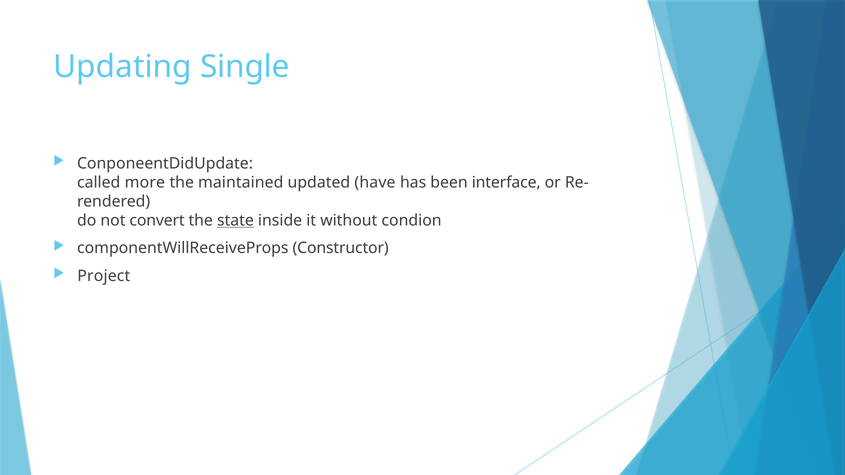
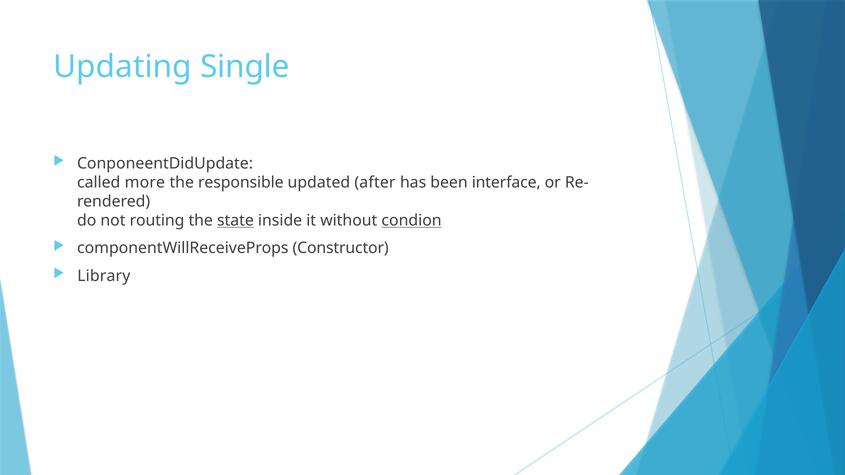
maintained: maintained -> responsible (241, 183)
have: have -> after (375, 183)
convert: convert -> routing (157, 221)
condion underline: none -> present (412, 221)
Project: Project -> Library (104, 276)
